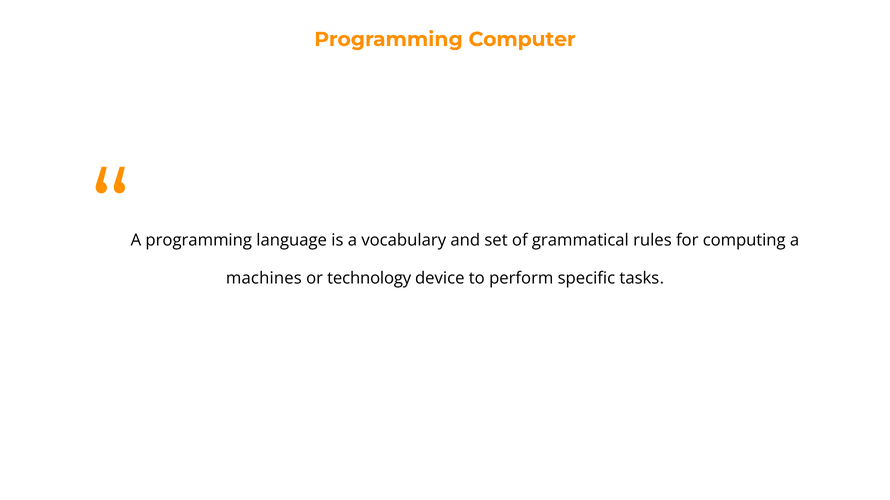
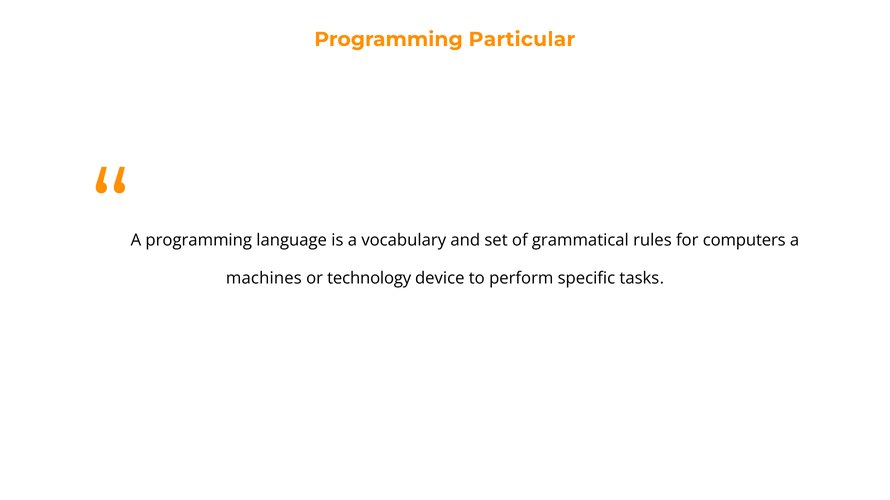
Computer: Computer -> Particular (522, 39)
computing: computing -> computers (744, 241)
